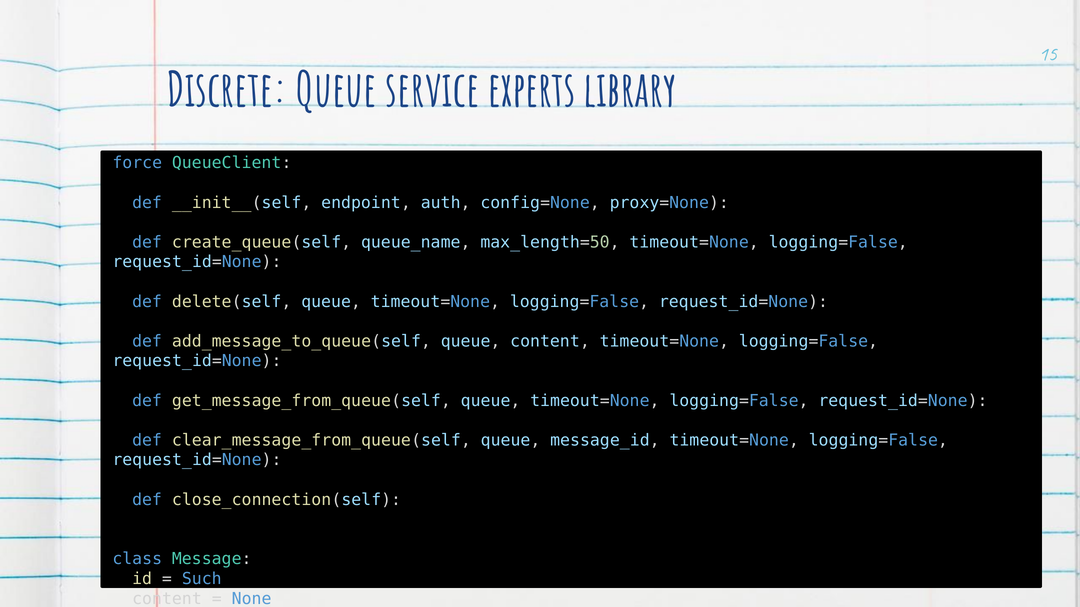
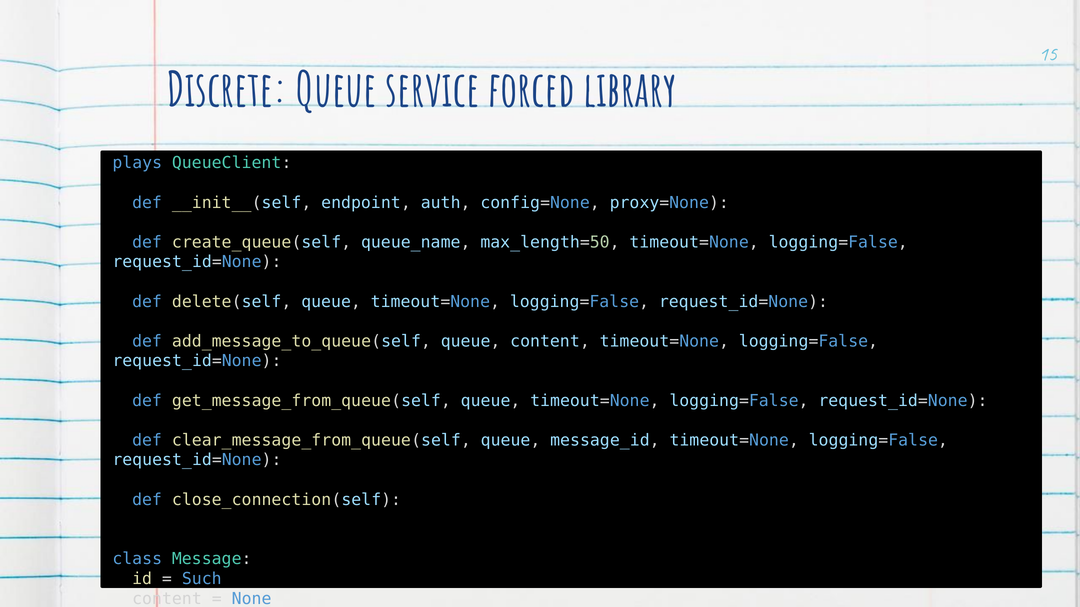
experts: experts -> forced (532, 91)
force: force -> plays (137, 163)
